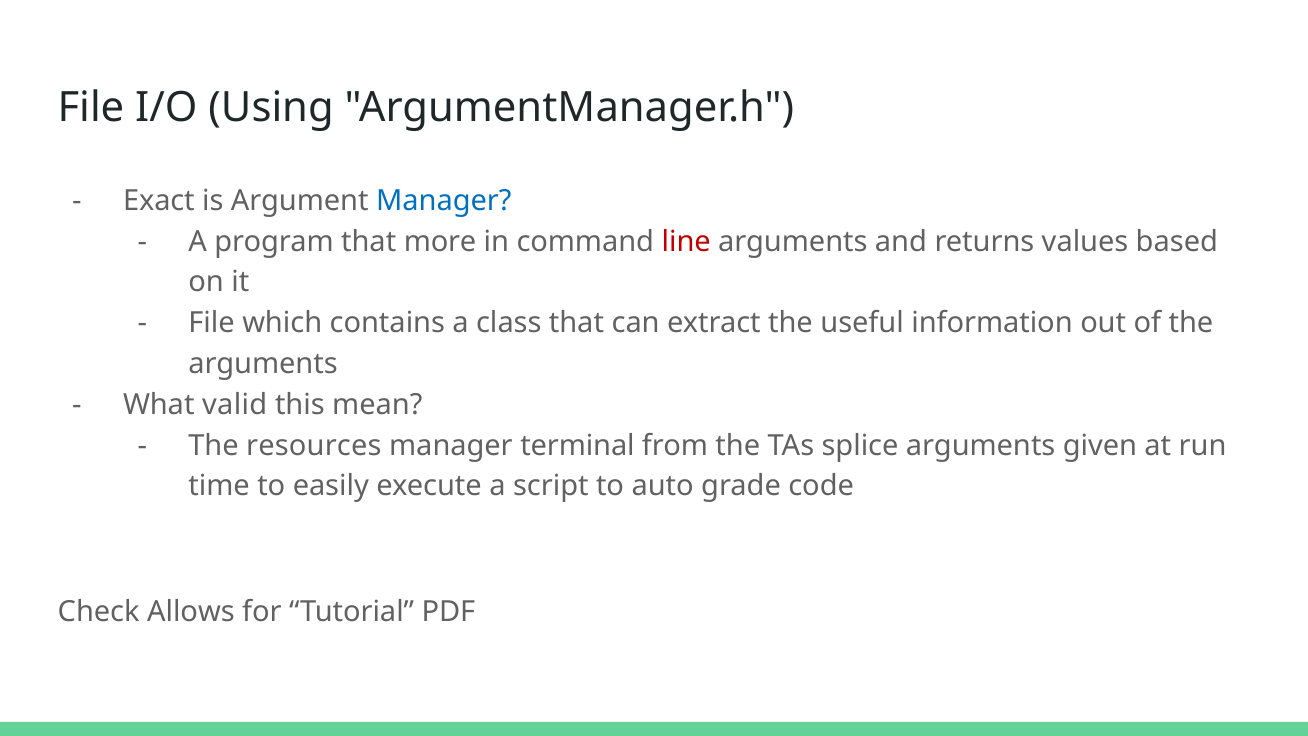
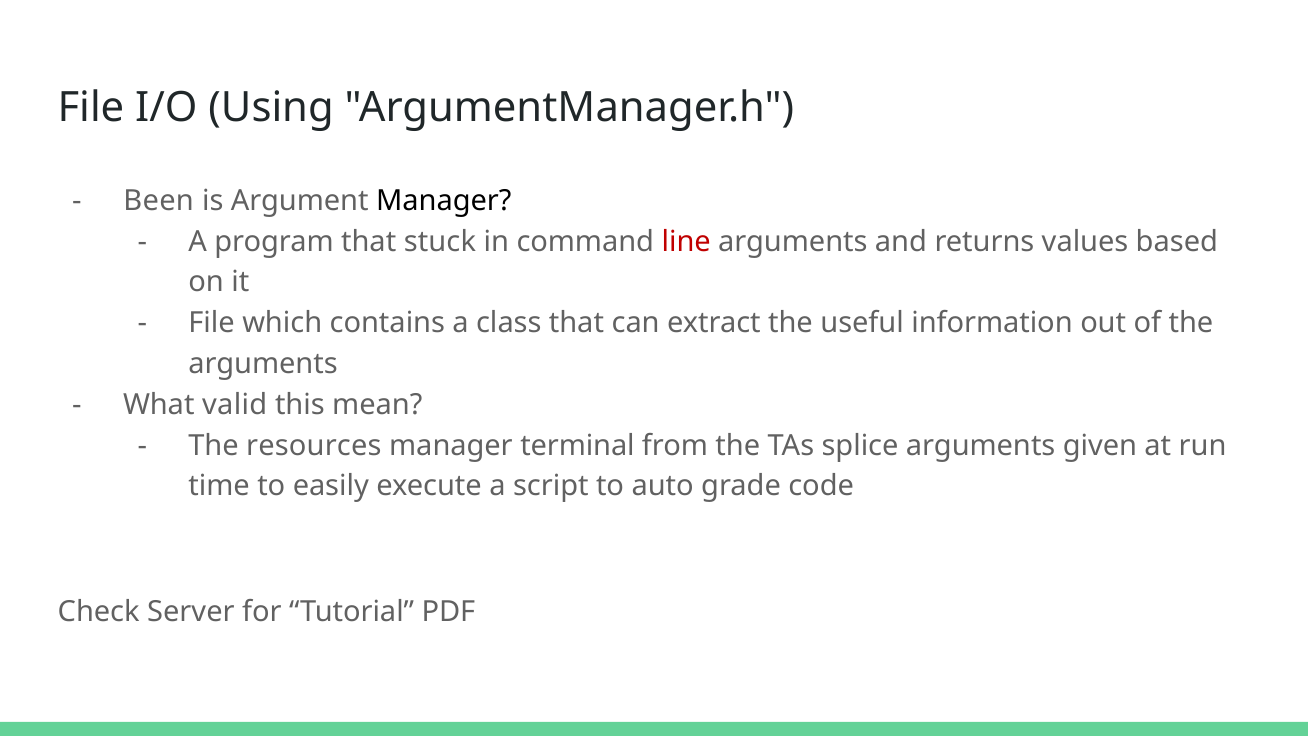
Exact: Exact -> Been (159, 201)
Manager colour: blue -> black (444, 201)
more: more -> stuck (440, 241)
Allows: Allows -> Server (191, 611)
